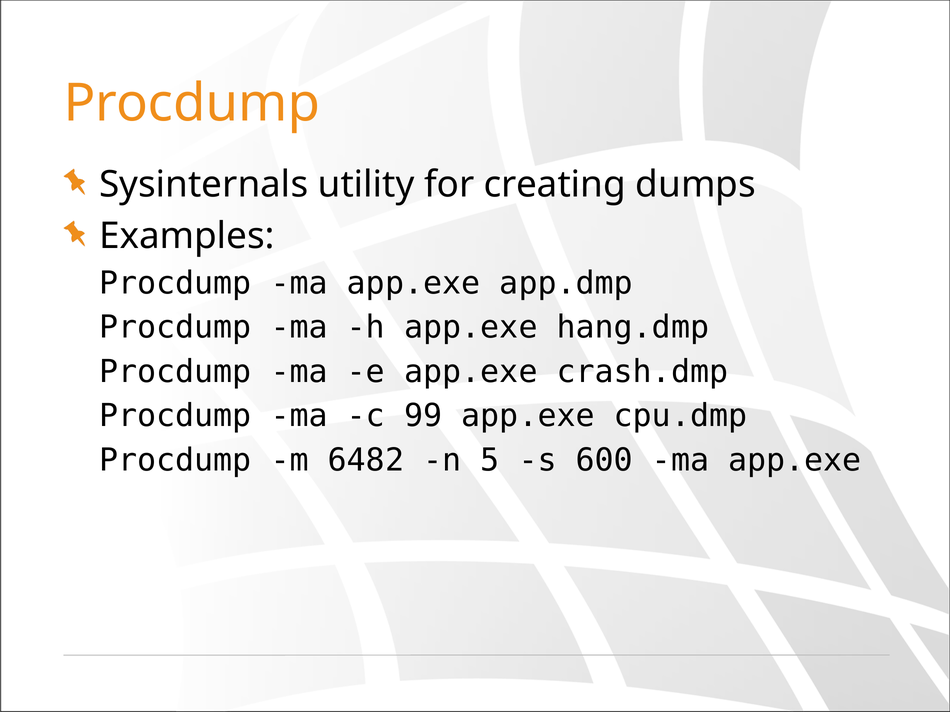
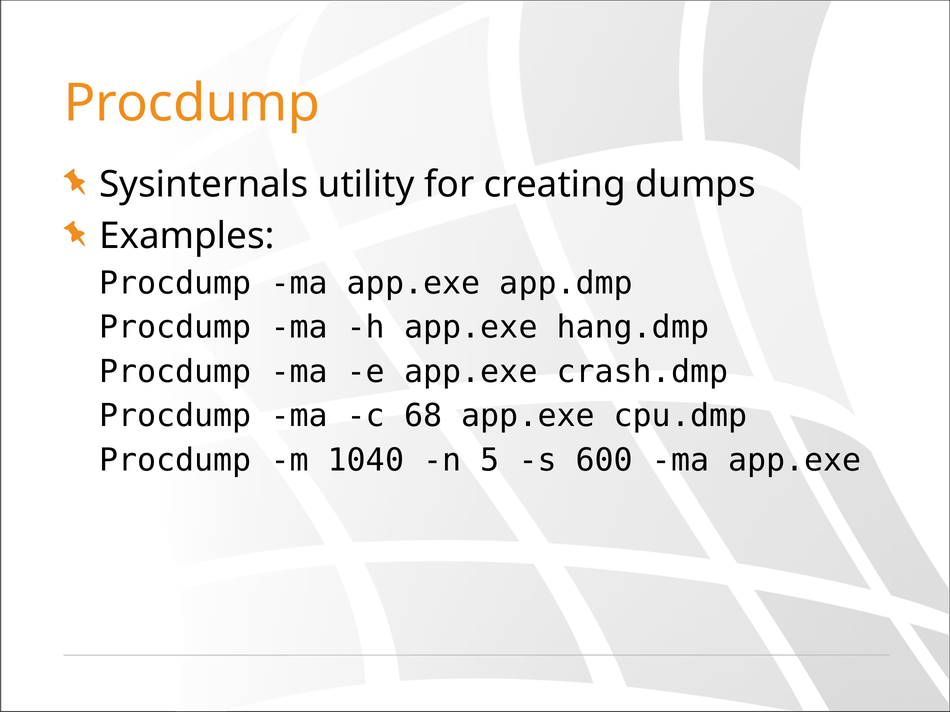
99: 99 -> 68 (423, 416)
6482: 6482 -> 1040 (366, 461)
